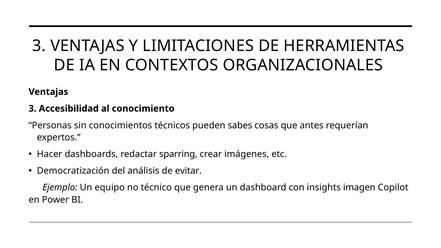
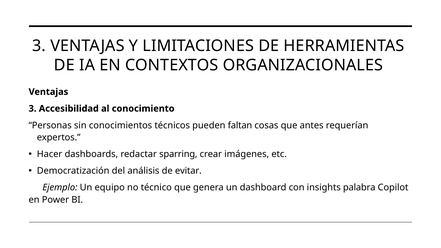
sabes: sabes -> faltan (240, 125)
imagen: imagen -> palabra (359, 188)
